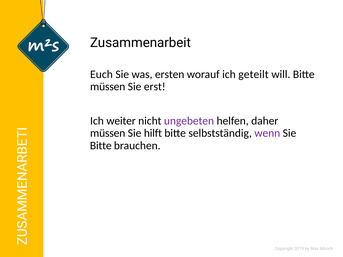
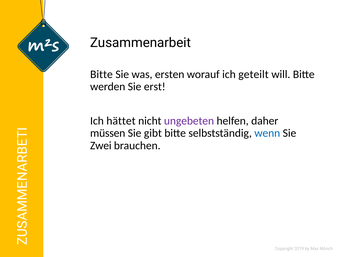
Euch: Euch -> Bitte (101, 74)
müssen: müssen -> werden (108, 87)
weiter: weiter -> hättet (121, 121)
hilft: hilft -> gibt (153, 133)
wenn colour: purple -> blue (267, 133)
Bitte: Bitte -> Zwei (101, 146)
